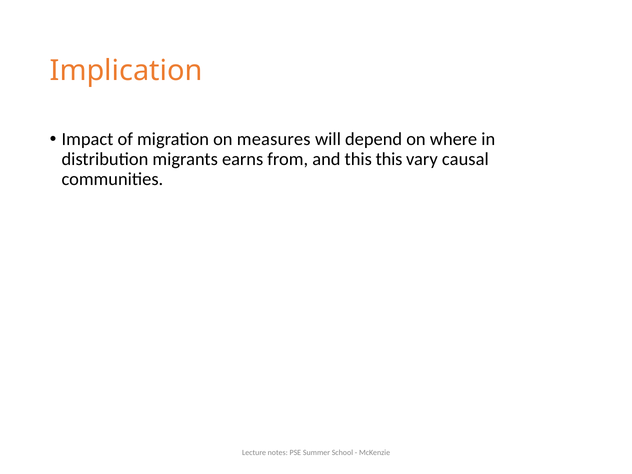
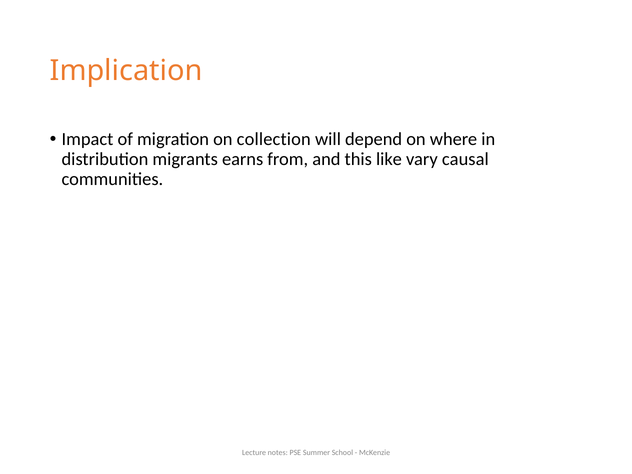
measures: measures -> collection (274, 139)
this this: this -> like (389, 159)
